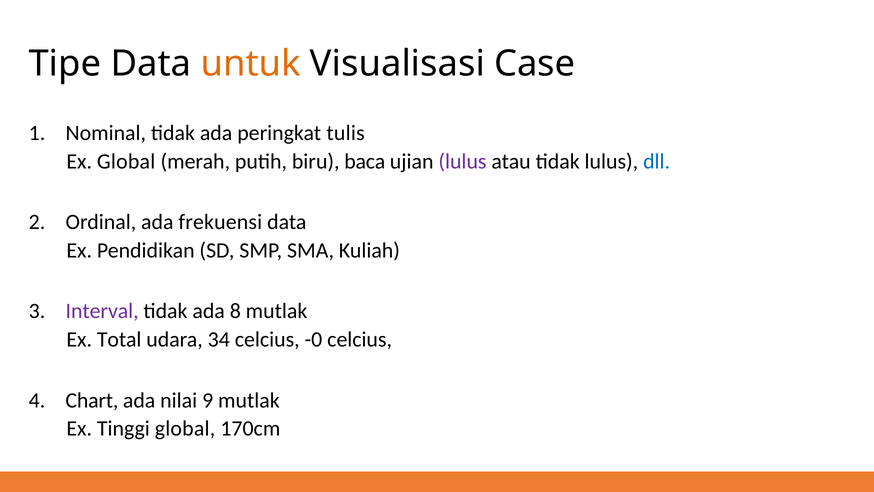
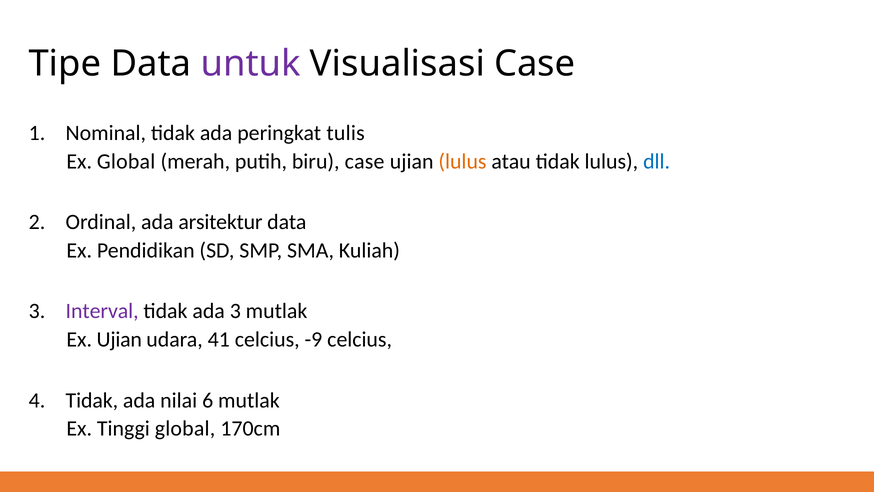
untuk colour: orange -> purple (251, 64)
biru baca: baca -> case (365, 161)
lulus colour: purple -> orange (462, 161)
frekuensi: frekuensi -> arsitektur (220, 222)
ada 8: 8 -> 3 (235, 311)
Ex Total: Total -> Ujian (119, 339)
34: 34 -> 41 (219, 339)
-0: -0 -> -9 (313, 339)
Chart: Chart -> Tidak (92, 400)
9: 9 -> 6 (208, 400)
